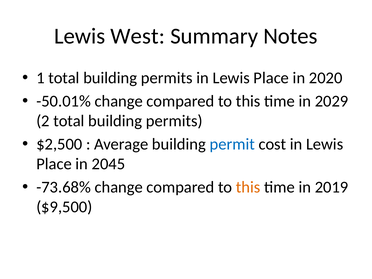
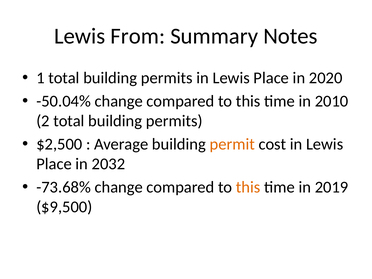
West: West -> From (138, 36)
-50.01%: -50.01% -> -50.04% (64, 101)
2029: 2029 -> 2010 (332, 101)
permit colour: blue -> orange (232, 144)
2045: 2045 -> 2032 (108, 164)
